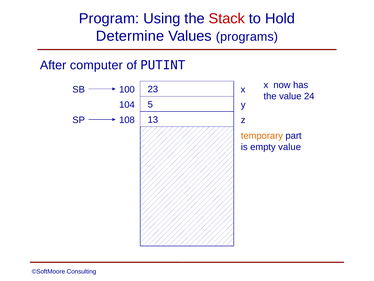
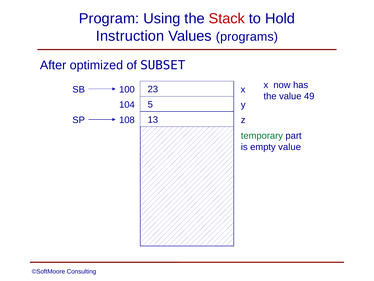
Determine: Determine -> Instruction (130, 36)
computer: computer -> optimized (96, 65)
PUTINT: PUTINT -> SUBSET (163, 65)
24: 24 -> 49 (309, 96)
temporary colour: orange -> green (262, 135)
